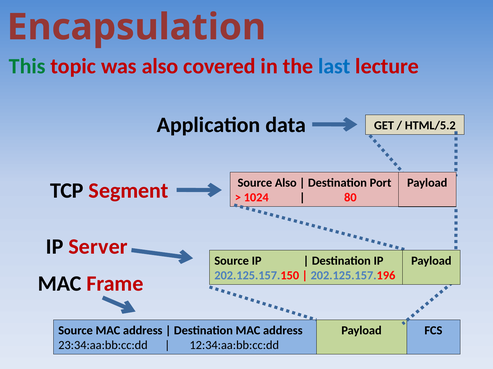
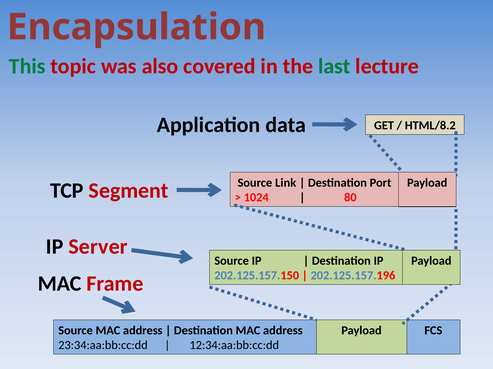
last colour: blue -> green (334, 66)
HTML/5.2: HTML/5.2 -> HTML/8.2 (430, 126)
Source Also: Also -> Link (286, 183)
